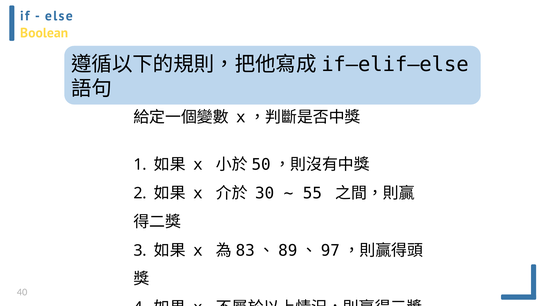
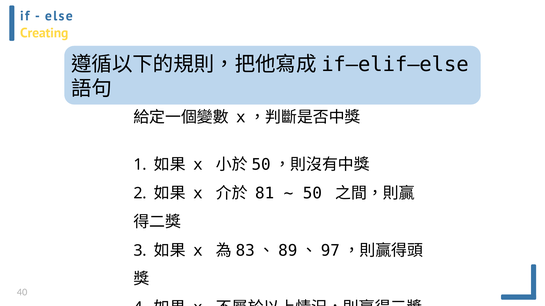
Boolean: Boolean -> Creating (44, 33)
30: 30 -> 81 (265, 194)
55: 55 -> 50 (312, 194)
